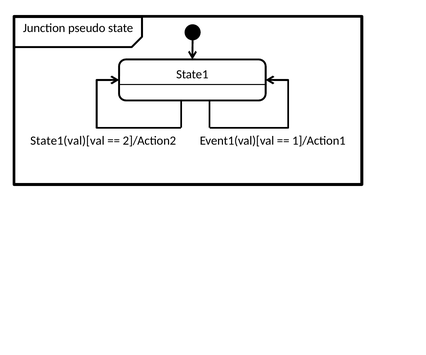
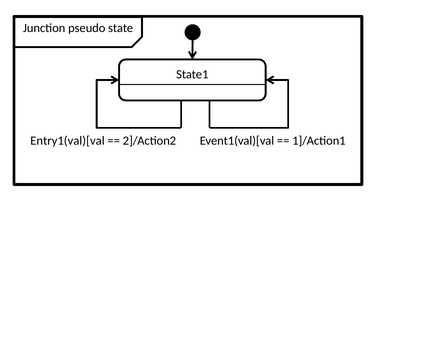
State1(val)[val: State1(val)[val -> Entry1(val)[val (67, 141)
